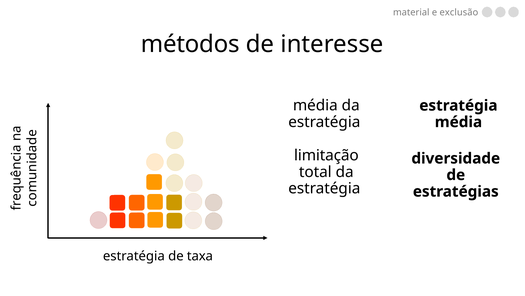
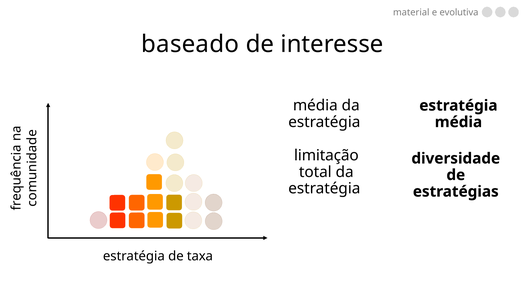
exclusão: exclusão -> evolutiva (459, 12)
métodos: métodos -> baseado (190, 44)
